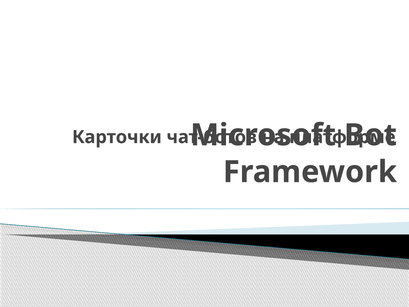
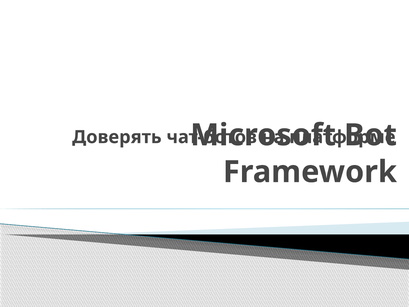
Карточки: Карточки -> Доверять (117, 137)
